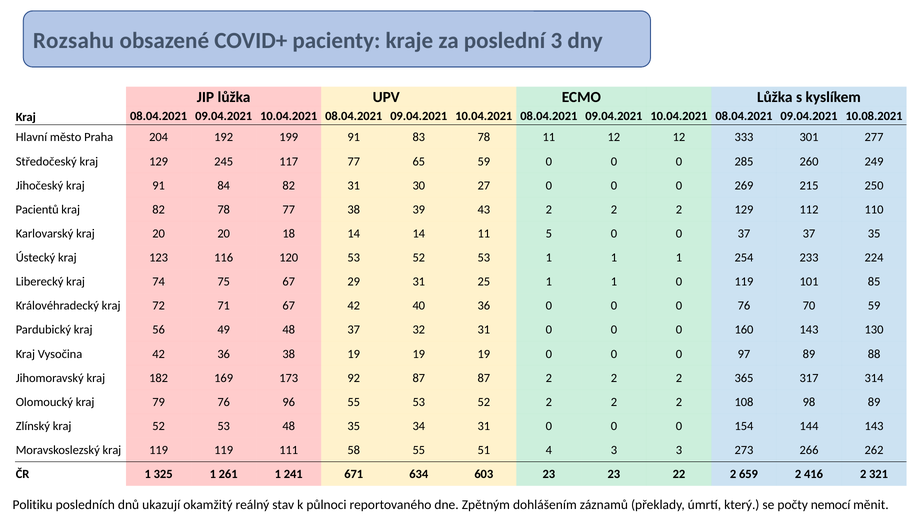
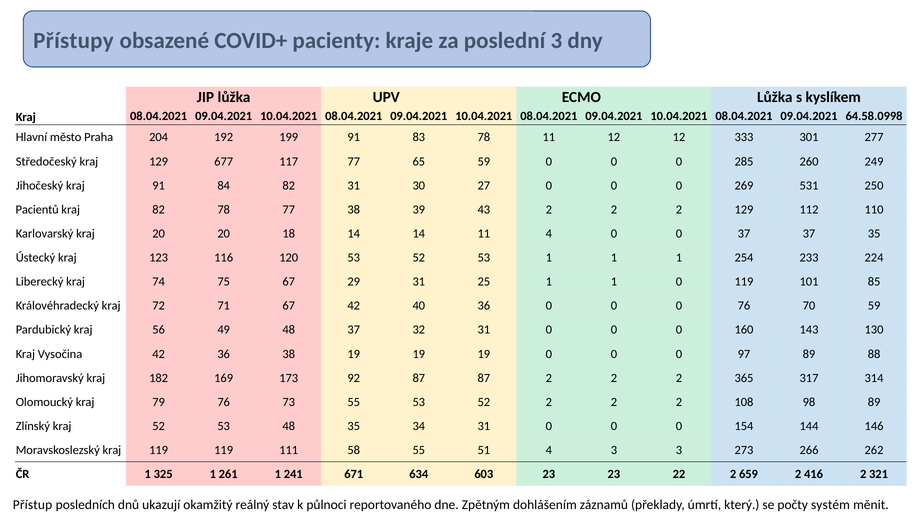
Rozsahu: Rozsahu -> Přístupy (73, 41)
10.08.2021: 10.08.2021 -> 64.58.0998 (874, 116)
245: 245 -> 677 (224, 162)
215: 215 -> 531 (809, 186)
11 5: 5 -> 4 (549, 234)
96: 96 -> 73 (289, 403)
144 143: 143 -> 146 (874, 427)
Politiku: Politiku -> Přístup (33, 506)
nemocí: nemocí -> systém (830, 506)
